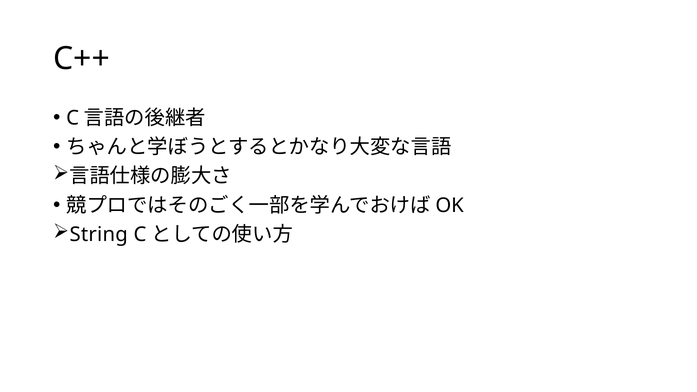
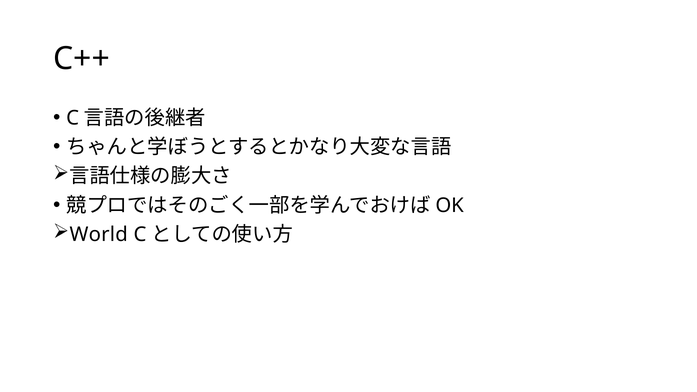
String: String -> World (99, 235)
